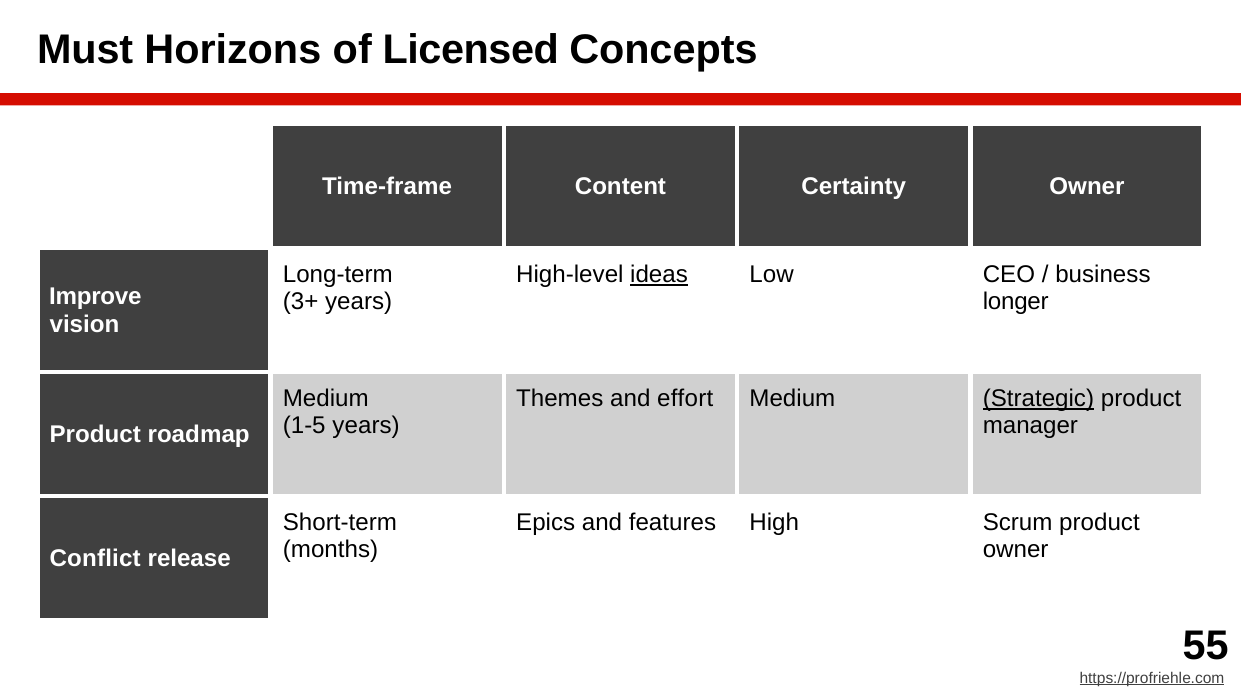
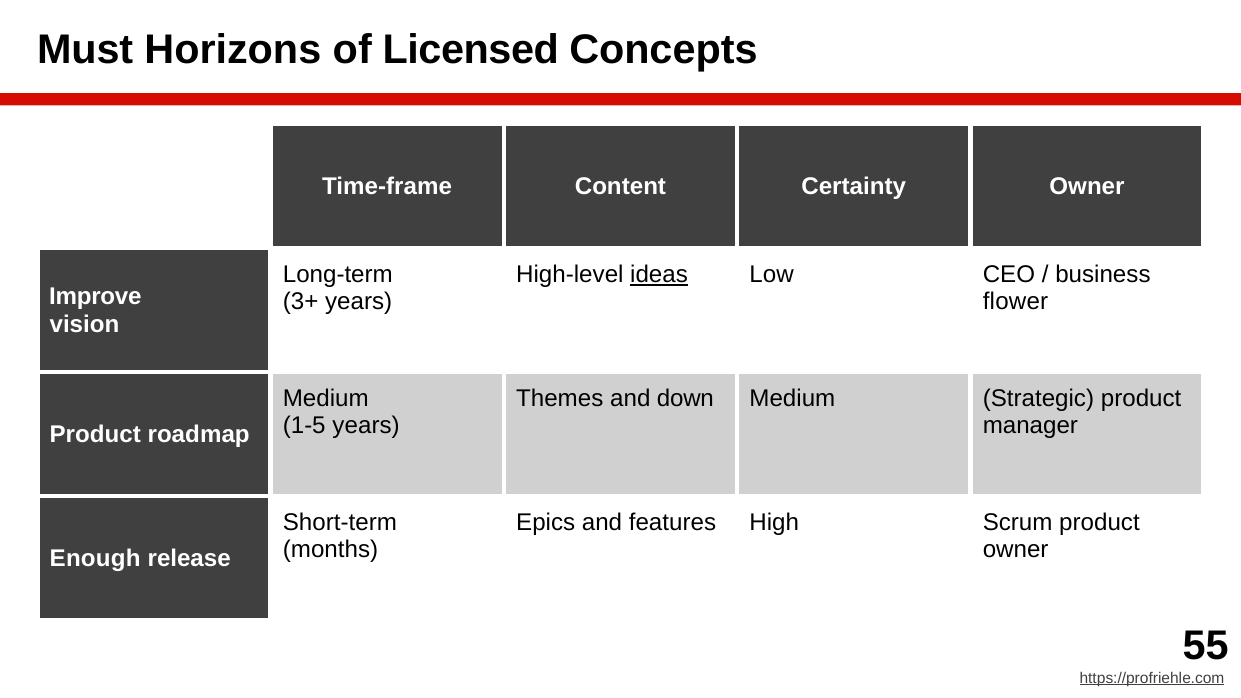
longer: longer -> flower (1016, 302)
effort: effort -> down (685, 399)
Strategic underline: present -> none (1038, 399)
Conflict: Conflict -> Enough (95, 559)
